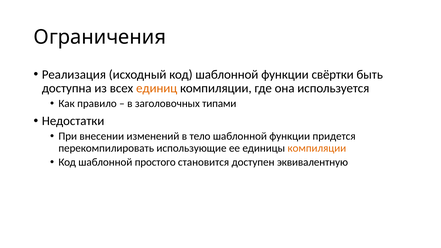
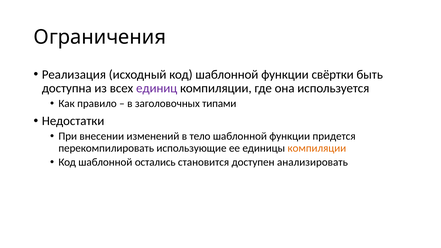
единиц colour: orange -> purple (157, 88)
простого: простого -> остались (155, 162)
эквивалентную: эквивалентную -> анализировать (312, 162)
